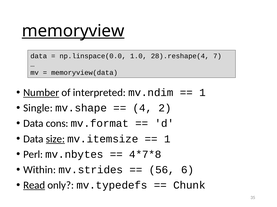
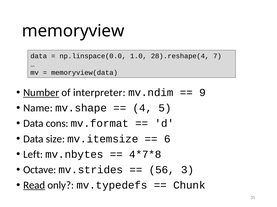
memoryview underline: present -> none (73, 31)
interpreted: interpreted -> interpreter (99, 93)
1: 1 -> 9 (202, 93)
Single: Single -> Name (38, 108)
2: 2 -> 5 (165, 108)
size underline: present -> none (55, 139)
1: 1 -> 6 (167, 139)
Perl: Perl -> Left (33, 155)
Within: Within -> Octave (40, 170)
6: 6 -> 3 (188, 170)
